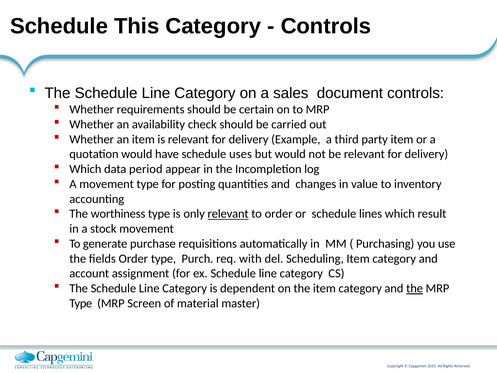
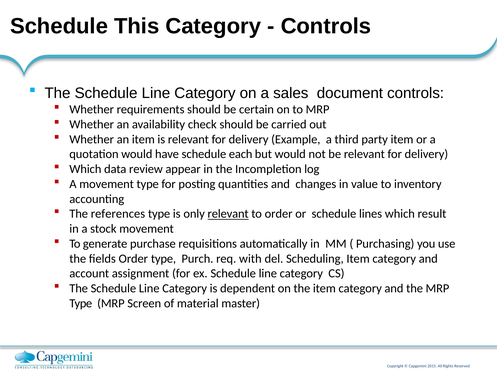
uses: uses -> each (241, 154)
period: period -> review (146, 169)
worthiness: worthiness -> references (118, 214)
the underline: present -> none (415, 288)
